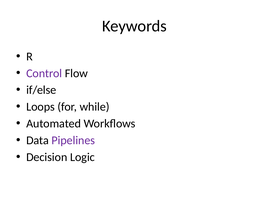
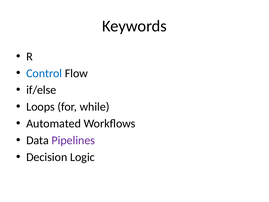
Control colour: purple -> blue (44, 73)
